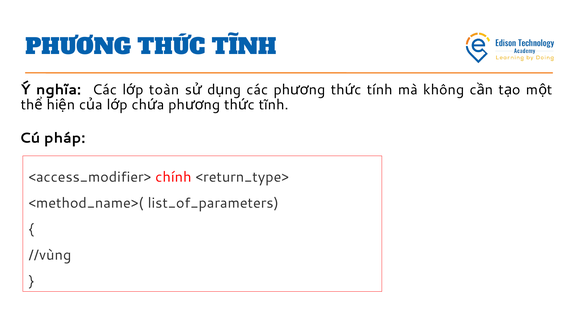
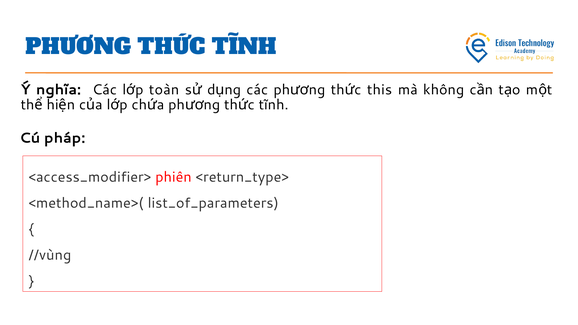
tính: tính -> this (380, 90)
chính: chính -> phiên (173, 177)
